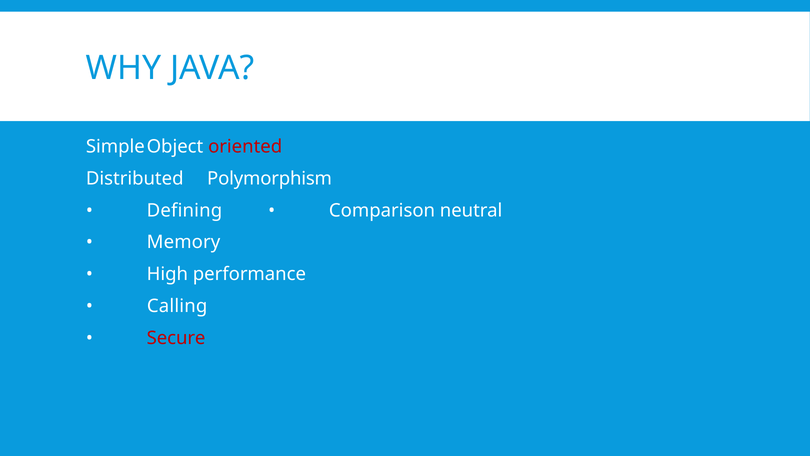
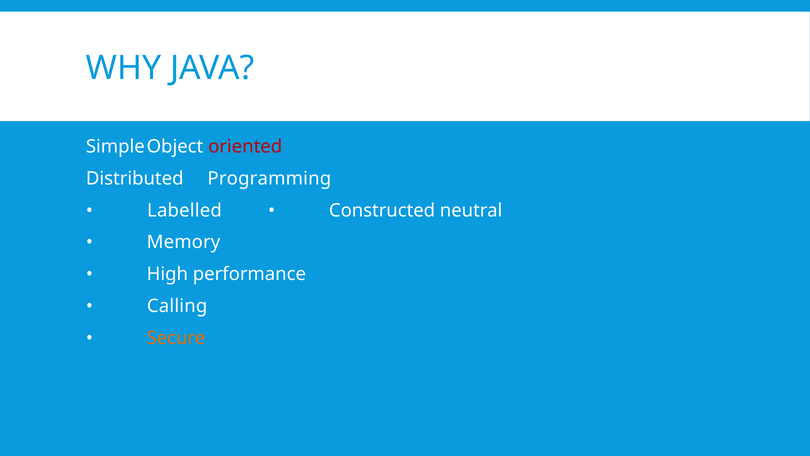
Polymorphism: Polymorphism -> Programming (269, 178)
Defining: Defining -> Labelled (184, 210)
Comparison: Comparison -> Constructed (382, 210)
Secure colour: red -> orange (176, 338)
